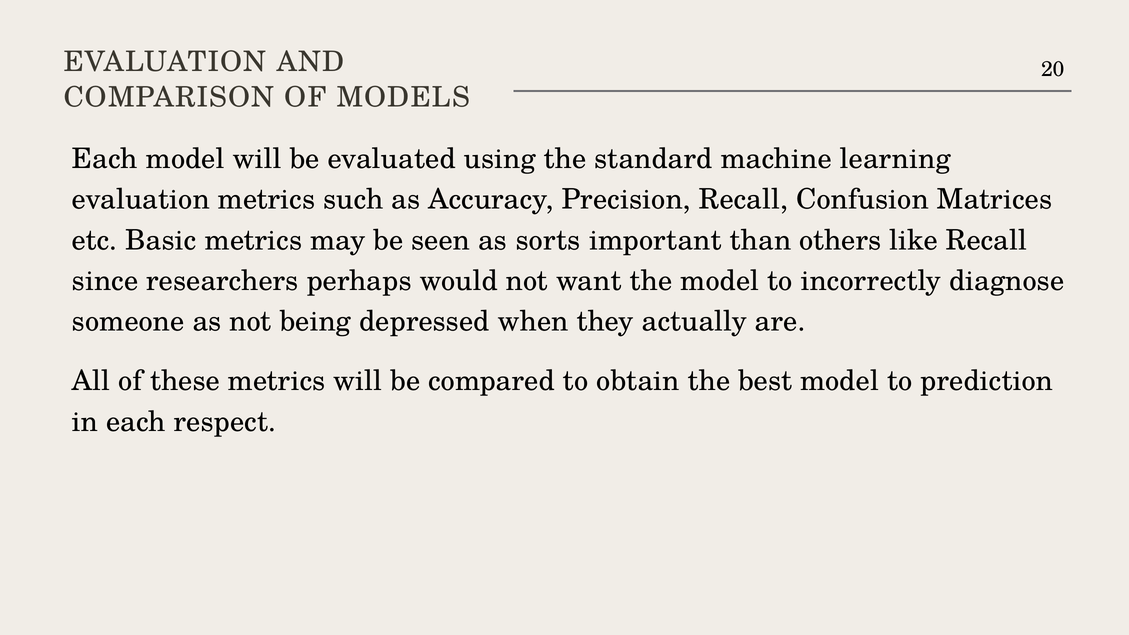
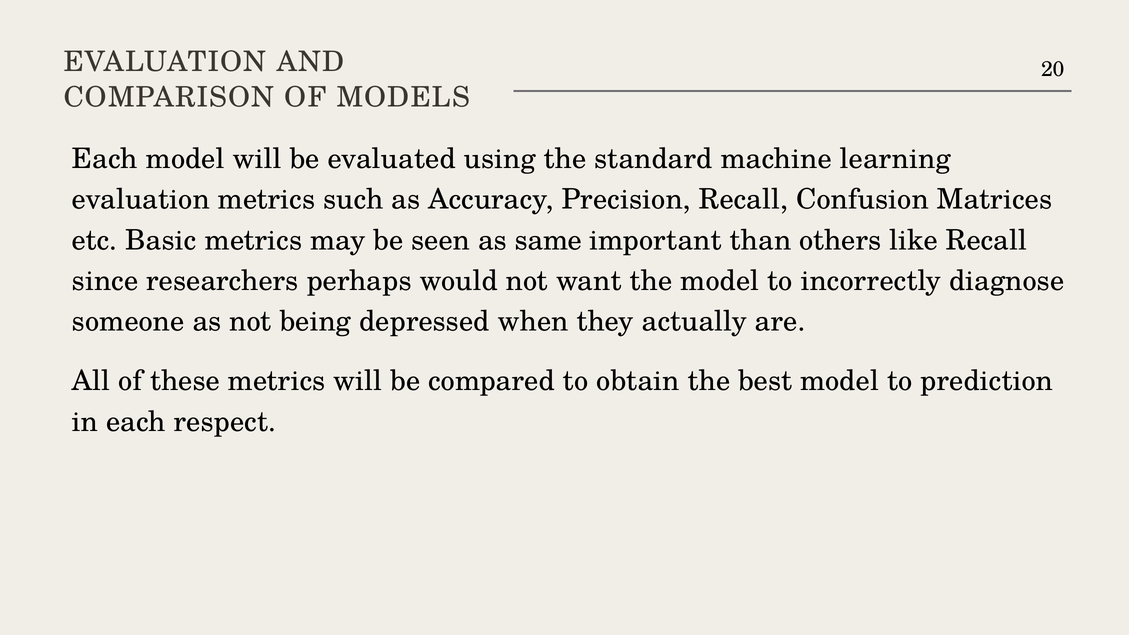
sorts: sorts -> same (548, 240)
